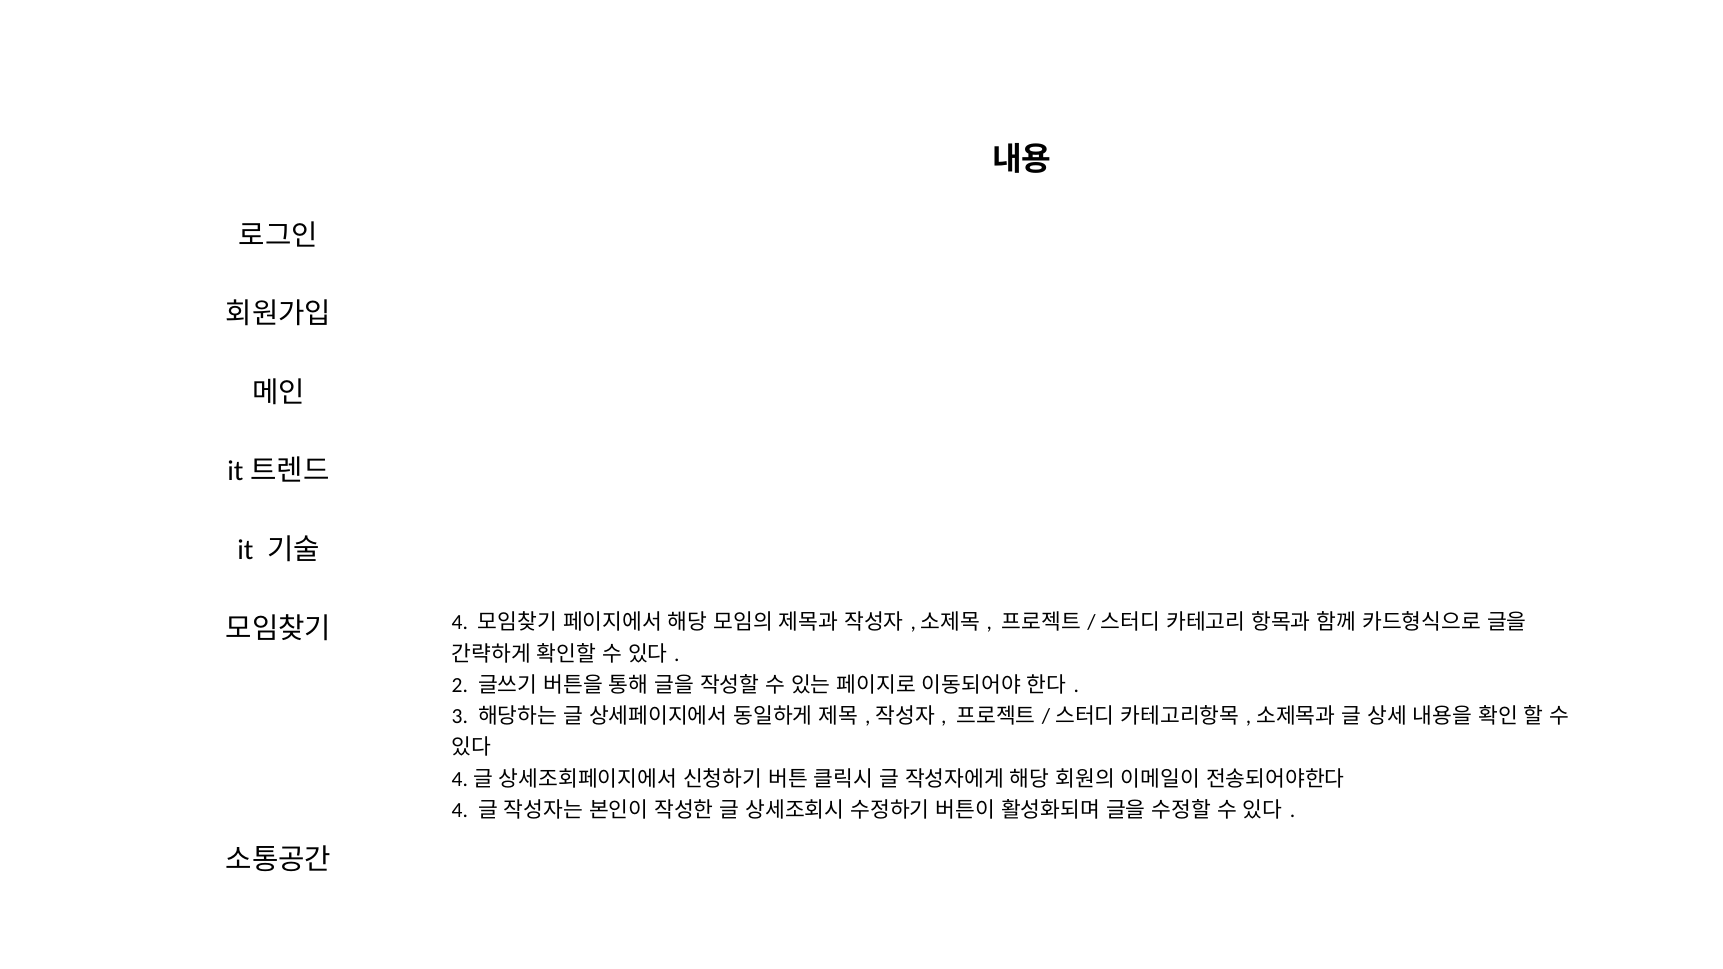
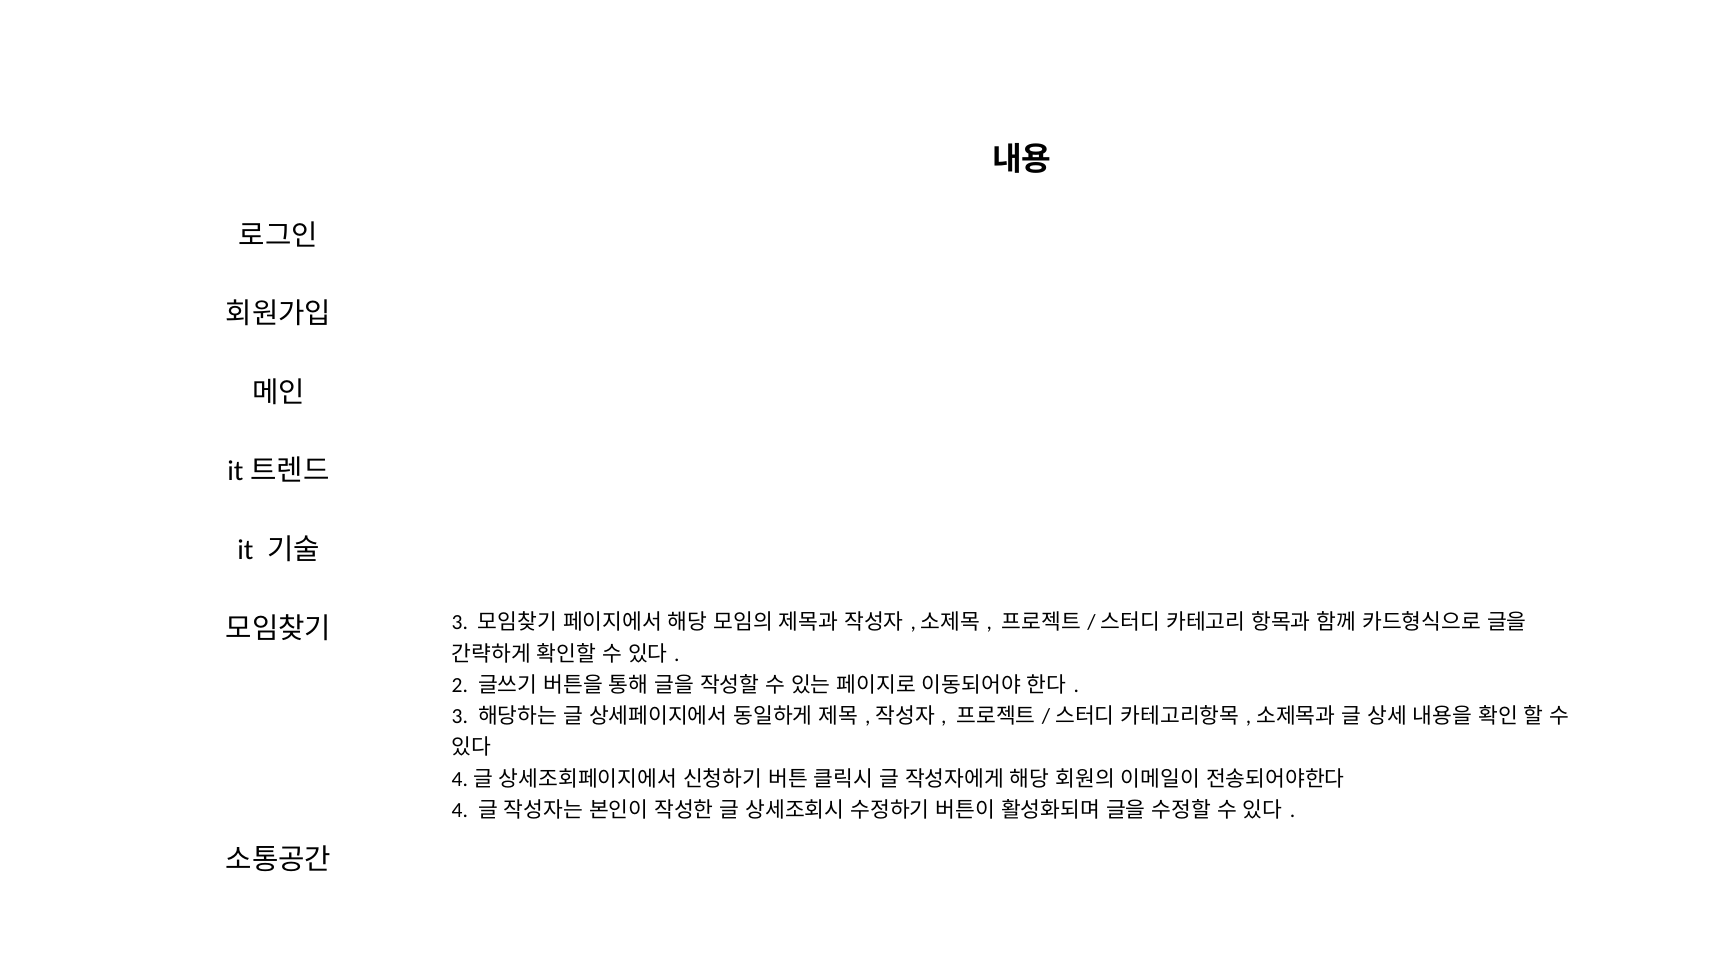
4: 4 -> 3 (460, 623)
